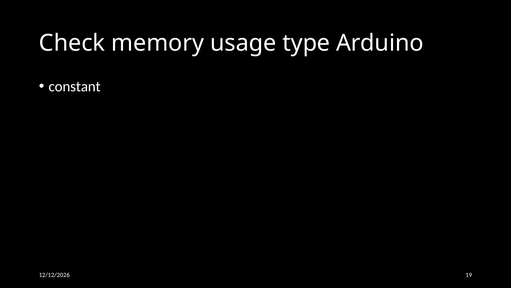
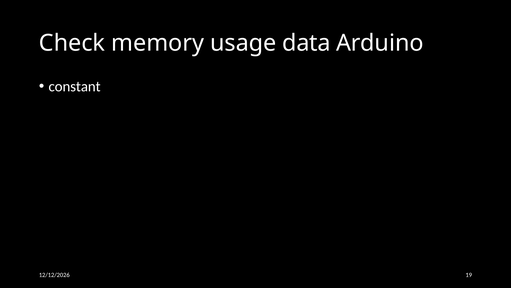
type: type -> data (306, 43)
